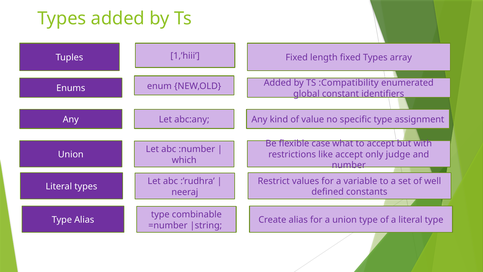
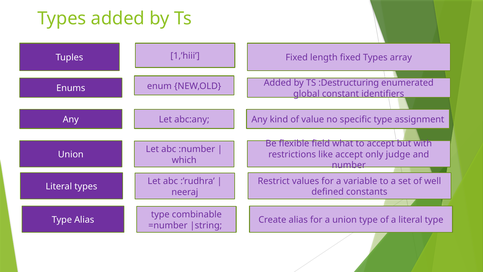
:Compatibility: :Compatibility -> :Destructuring (349, 83)
case: case -> field (321, 143)
